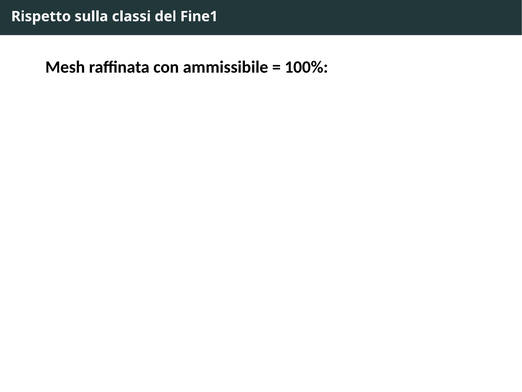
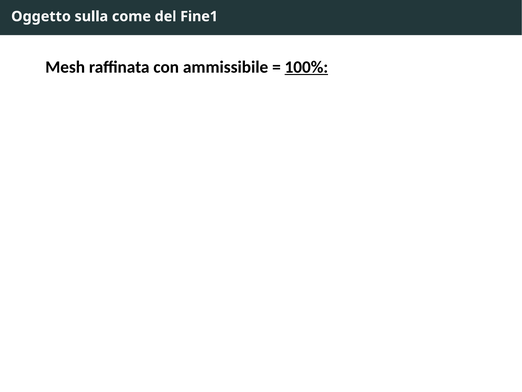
Rispetto: Rispetto -> Oggetto (41, 16)
classi: classi -> come (131, 16)
100% underline: none -> present (306, 67)
